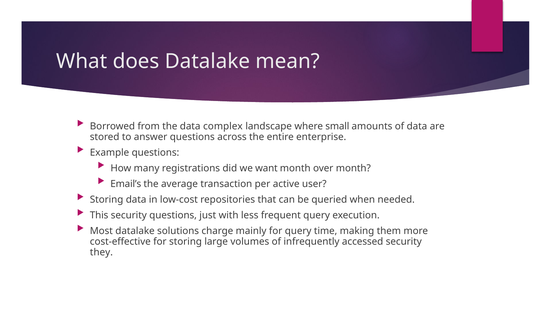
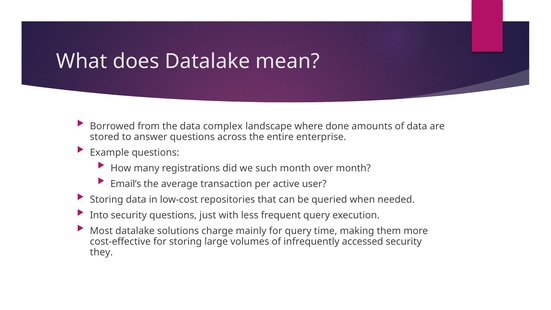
small: small -> done (337, 126)
want: want -> such (266, 168)
This: This -> Into (99, 215)
